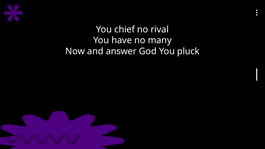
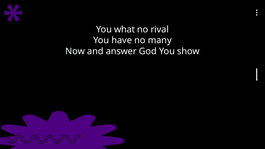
chief: chief -> what (125, 29)
pluck: pluck -> show (188, 51)
